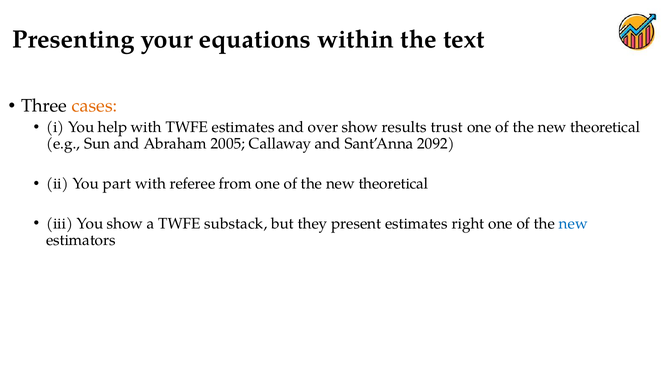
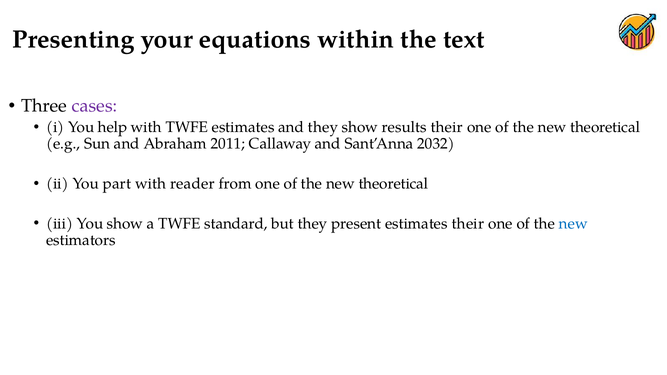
cases colour: orange -> purple (94, 106)
and over: over -> they (323, 127)
results trust: trust -> their (447, 127)
2005: 2005 -> 2011 (228, 144)
2092: 2092 -> 2032 (436, 144)
referee: referee -> reader (192, 184)
substack: substack -> standard (236, 224)
estimates right: right -> their (468, 224)
